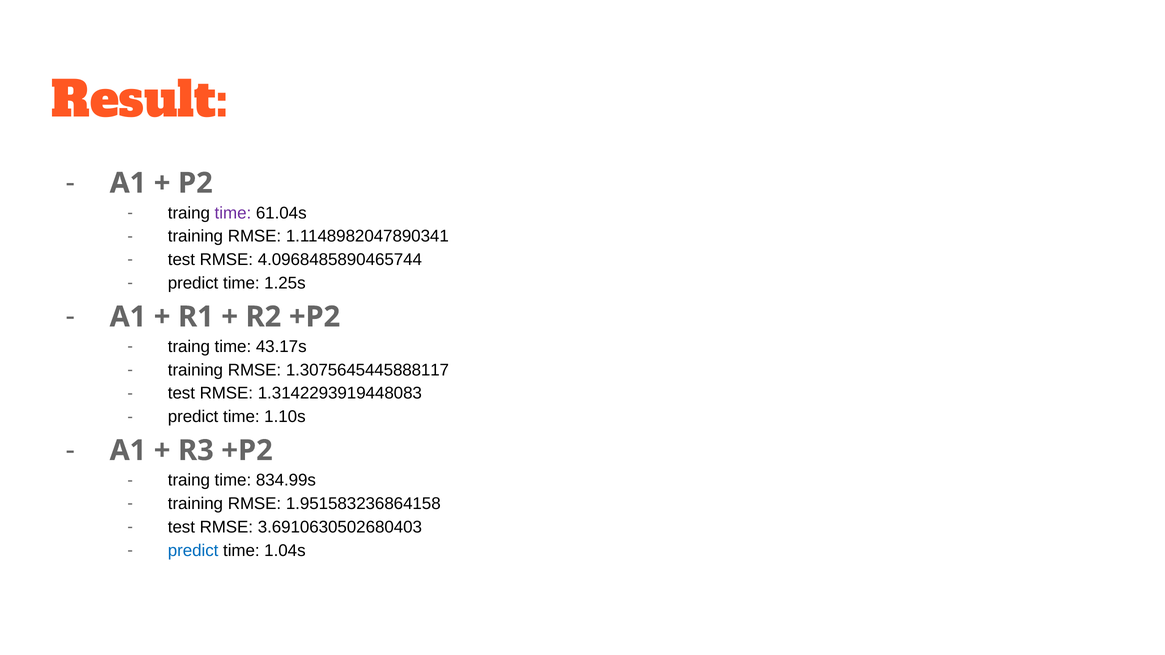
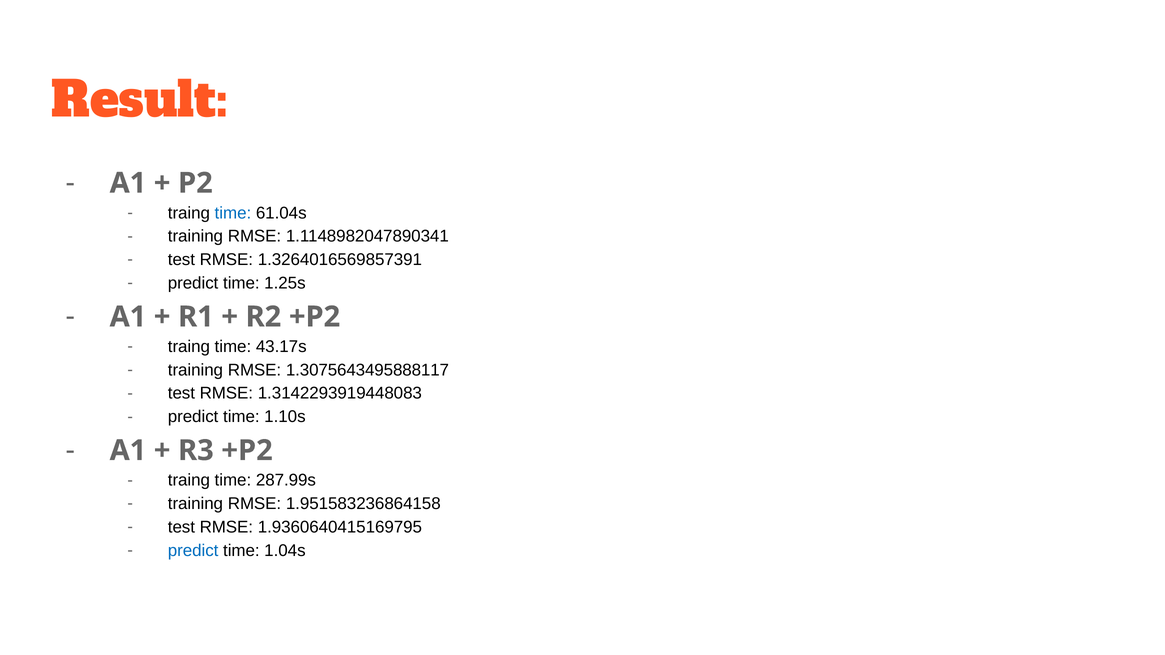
time colour: purple -> blue (233, 213)
4.0968485890465744: 4.0968485890465744 -> 1.3264016569857391 (340, 260)
1.3075645445888117: 1.3075645445888117 -> 1.3075643495888117 (367, 370)
834.99s: 834.99s -> 287.99s (286, 481)
3.6910630502680403: 3.6910630502680403 -> 1.9360640415169795 (340, 527)
